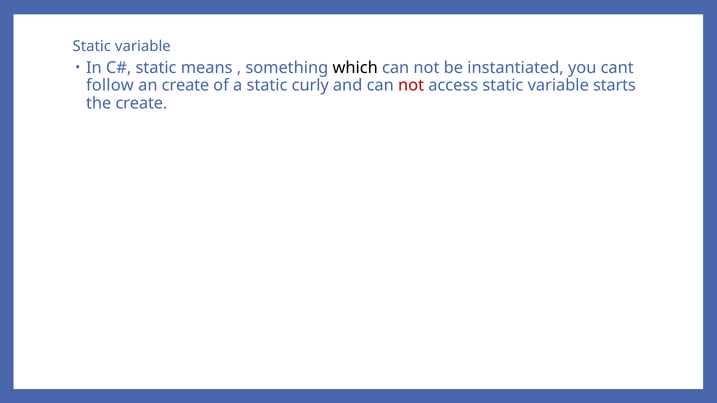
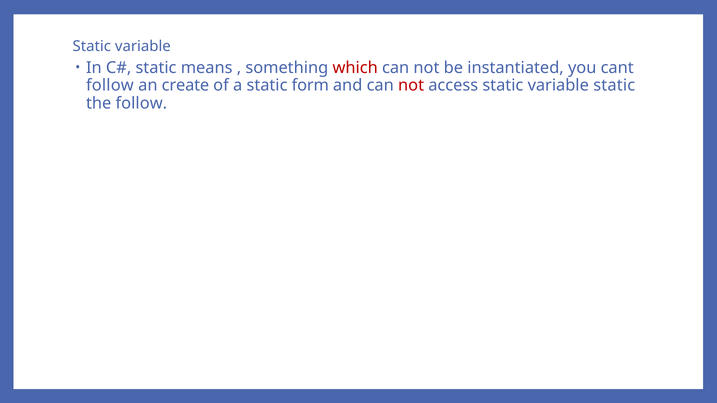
which colour: black -> red (355, 68)
curly: curly -> form (310, 86)
variable starts: starts -> static (614, 86)
the create: create -> follow (141, 103)
